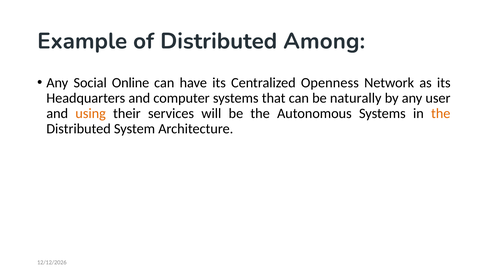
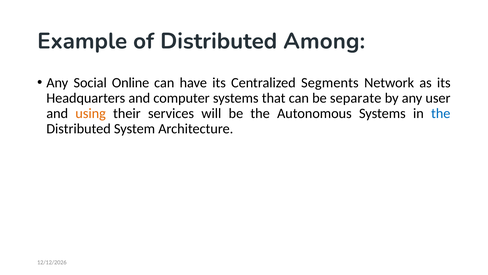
Openness: Openness -> Segments (330, 83)
naturally: naturally -> separate (356, 98)
the colour: orange -> blue (441, 113)
